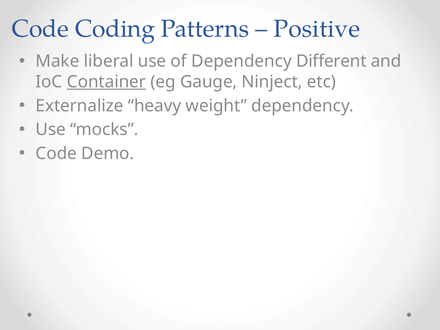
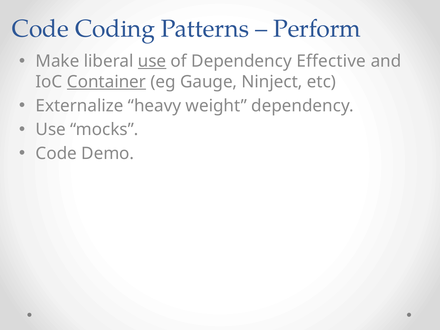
Positive: Positive -> Perform (317, 29)
use underline: none -> present (152, 61)
Different: Different -> Effective (331, 61)
